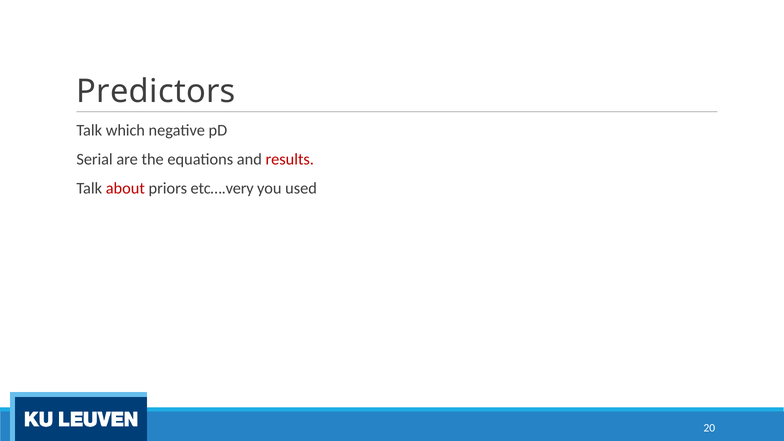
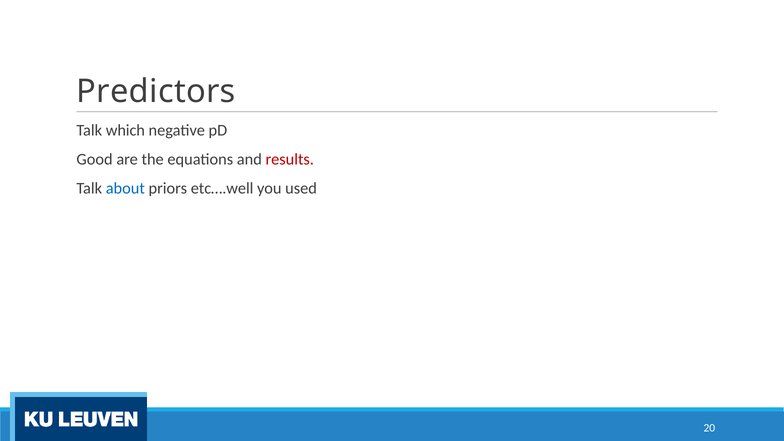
Serial: Serial -> Good (95, 159)
about colour: red -> blue (125, 189)
etc….very: etc….very -> etc….well (222, 189)
